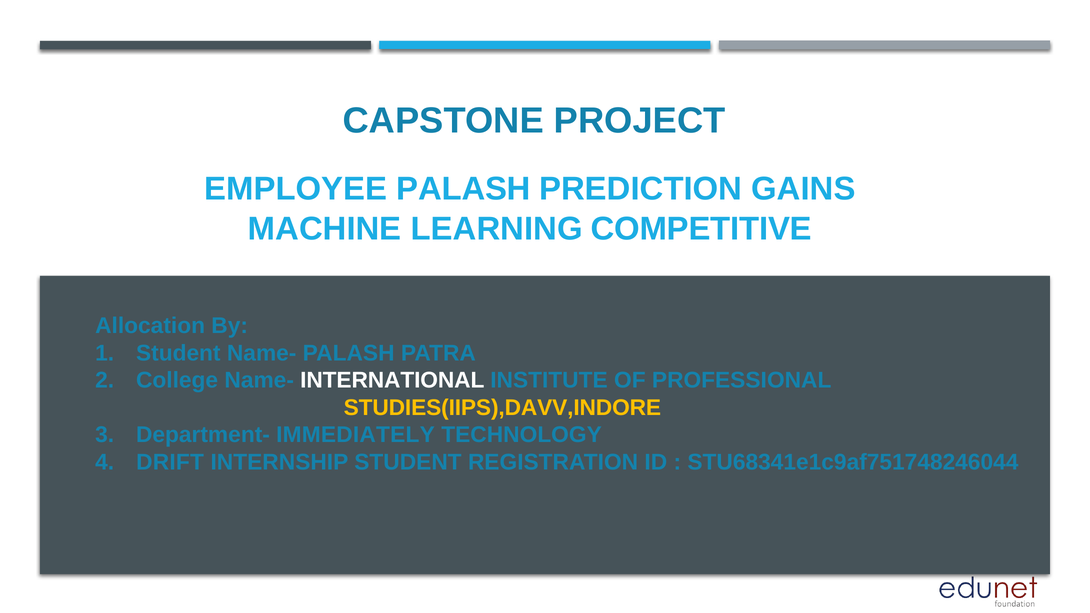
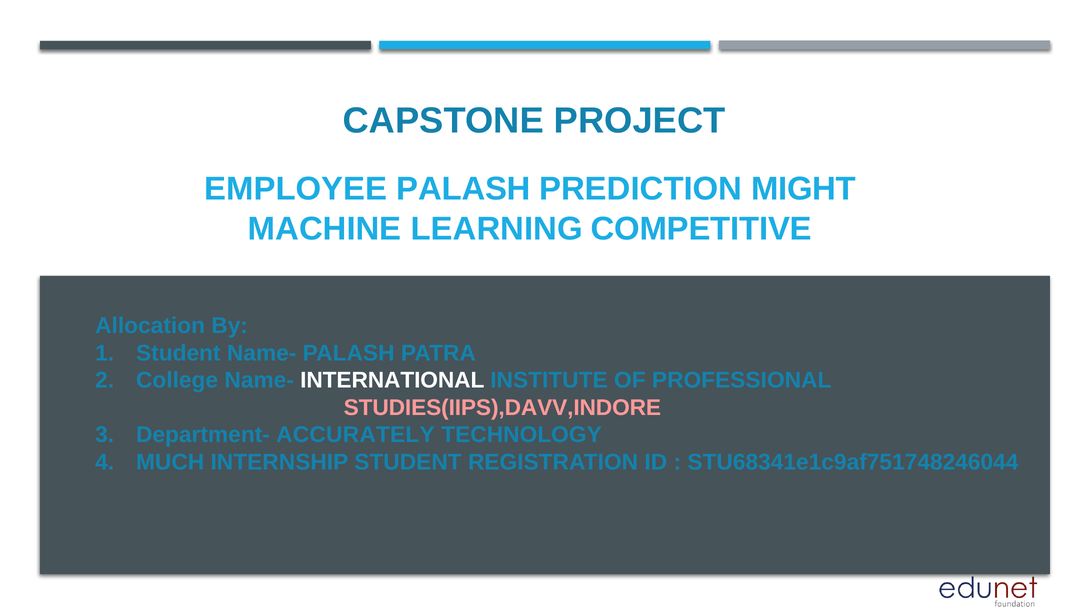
GAINS: GAINS -> MIGHT (804, 189)
STUDIES(IIPS),DAVV,INDORE colour: yellow -> pink (502, 408)
IMMEDIATELY: IMMEDIATELY -> ACCURATELY (355, 435)
DRIFT: DRIFT -> MUCH (170, 462)
